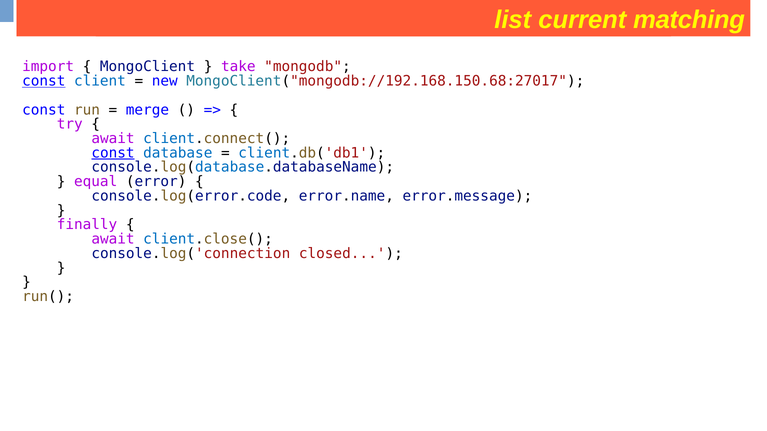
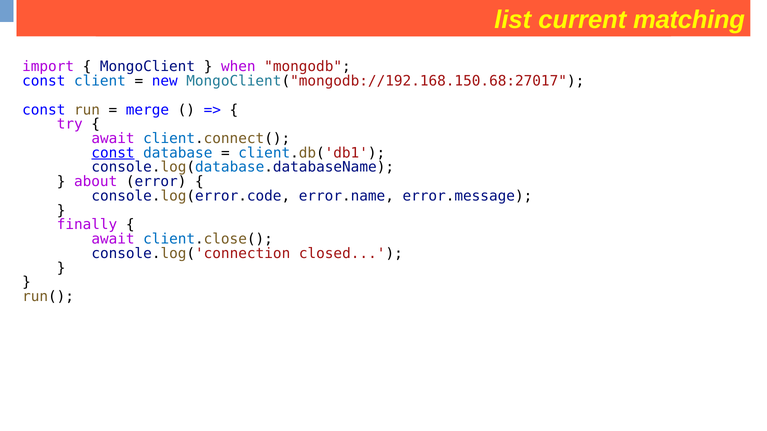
take: take -> when (238, 67)
const underline: present -> none (44, 81)
equal: equal -> about (96, 182)
